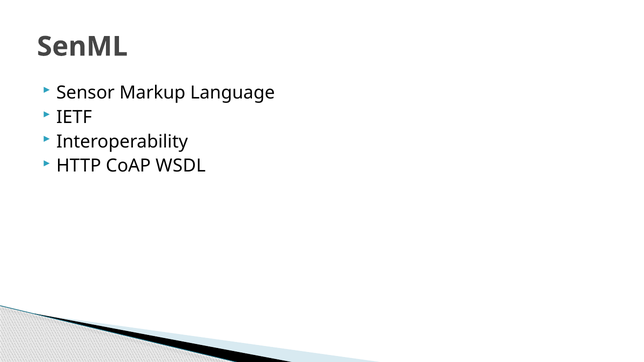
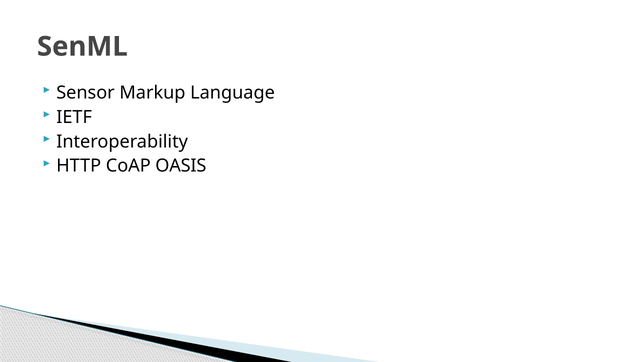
WSDL: WSDL -> OASIS (181, 166)
